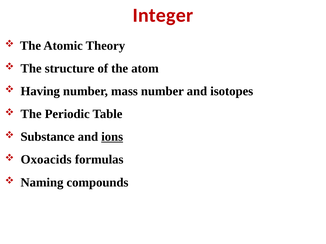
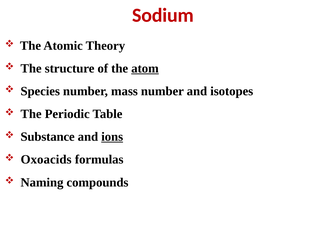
Integer: Integer -> Sodium (163, 15)
atom underline: none -> present (145, 69)
Having: Having -> Species (40, 91)
